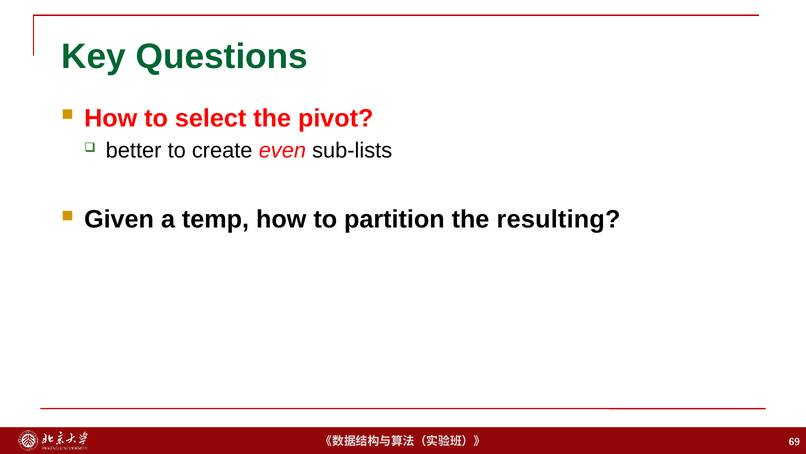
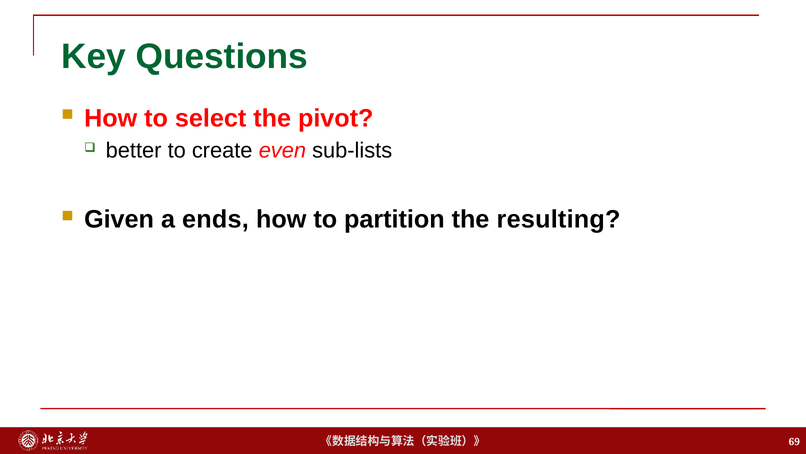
temp: temp -> ends (215, 219)
